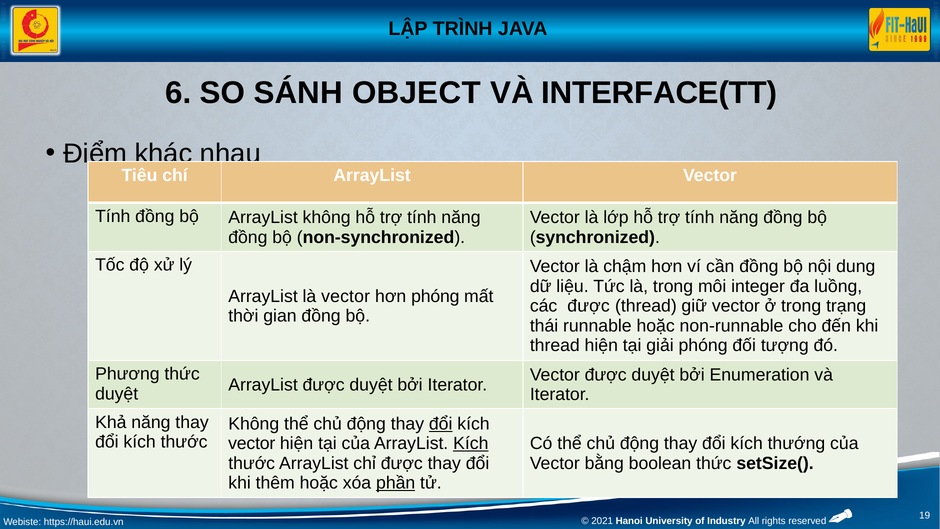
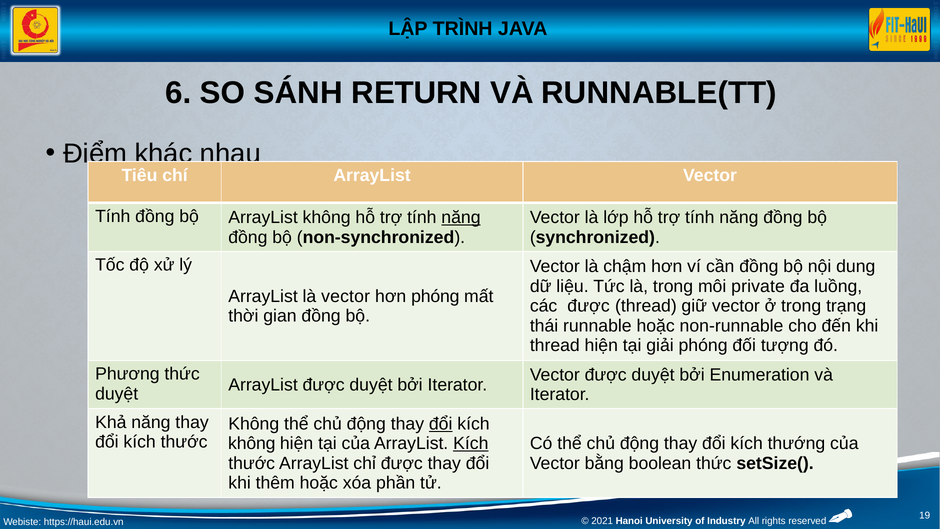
OBJECT: OBJECT -> RETURN (417, 93)
INTERFACE(TT: INTERFACE(TT -> RUNNABLE(TT (659, 93)
năng underline: none -> present (461, 217)
integer: integer -> private (758, 286)
vector: vector -> không (252, 443)
phần underline: present -> none (396, 483)
